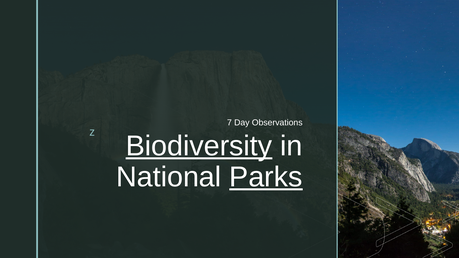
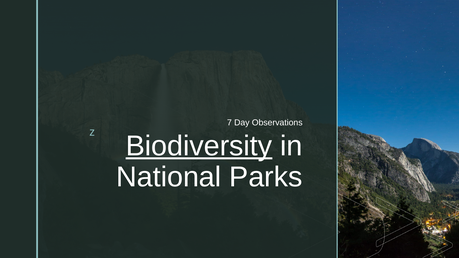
Parks underline: present -> none (266, 177)
